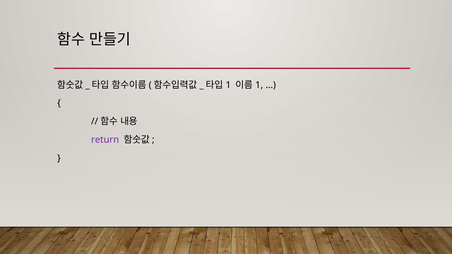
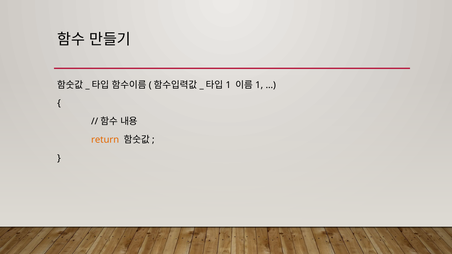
return colour: purple -> orange (105, 140)
